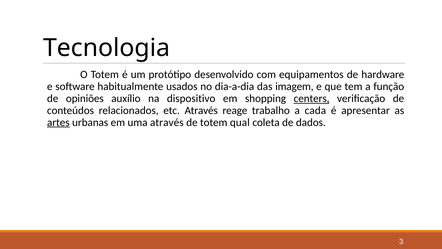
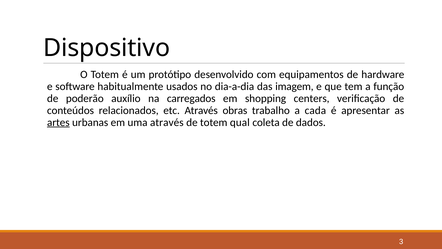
Tecnologia: Tecnologia -> Dispositivo (107, 48)
opiniões: opiniões -> poderão (85, 98)
dispositivo: dispositivo -> carregados (191, 98)
centers underline: present -> none (312, 98)
reage: reage -> obras (235, 110)
